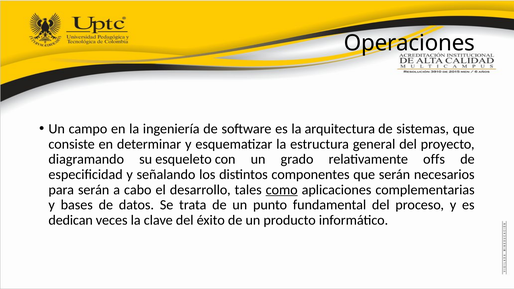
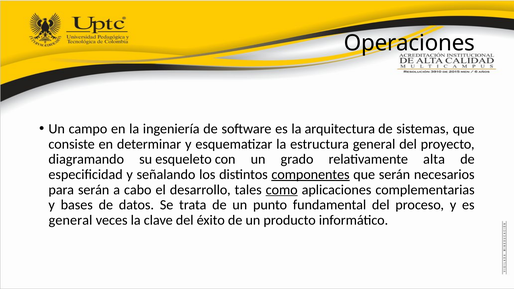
offs: offs -> alta (434, 159)
componentes underline: none -> present (311, 175)
dedican: dedican -> general (71, 220)
